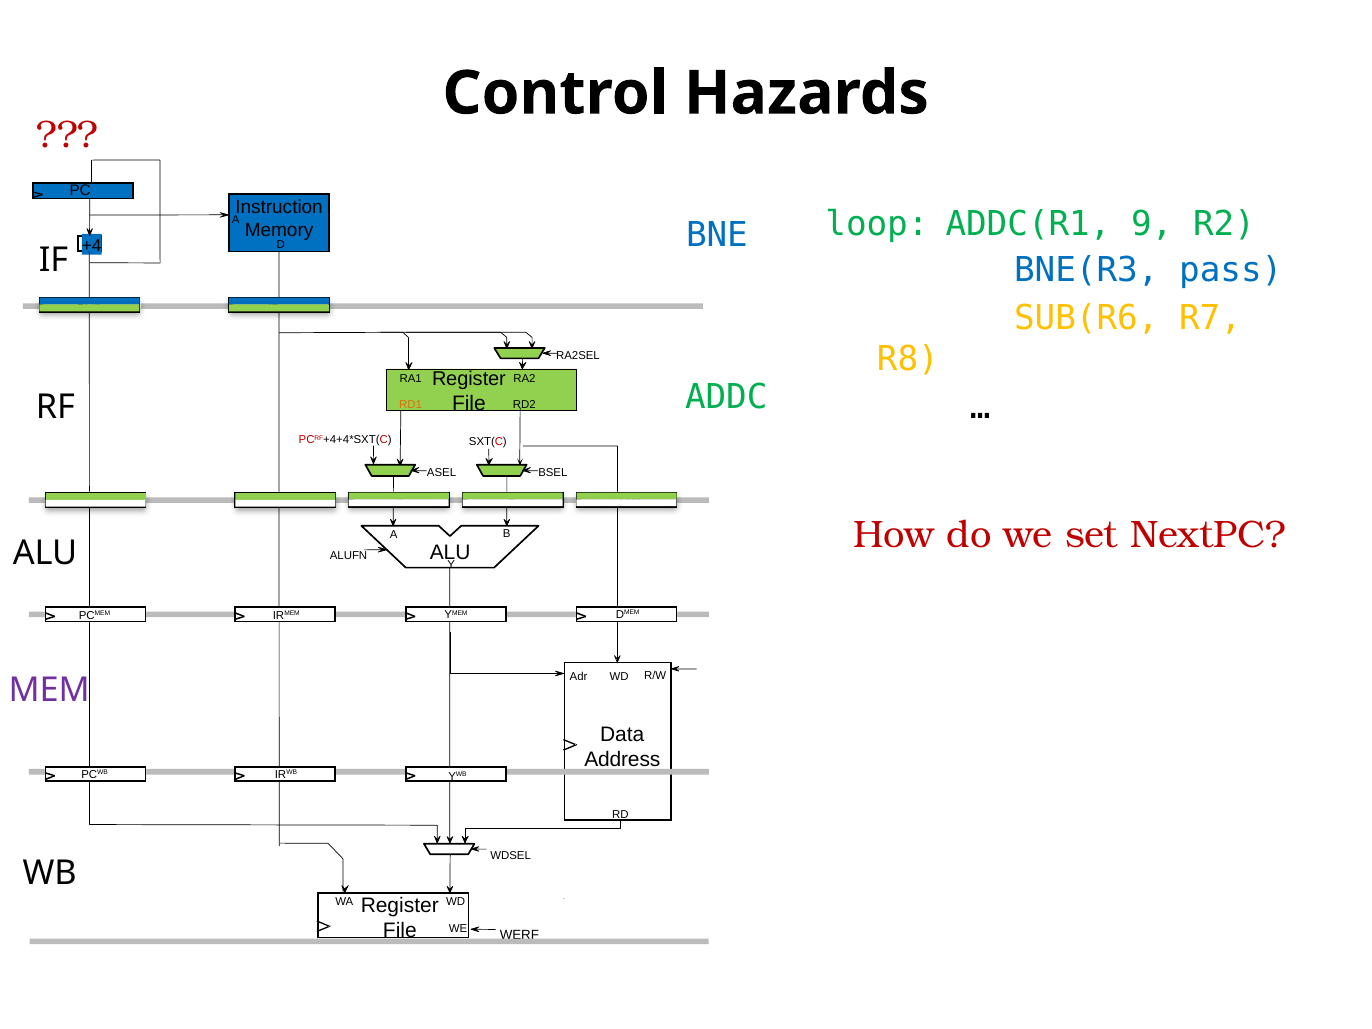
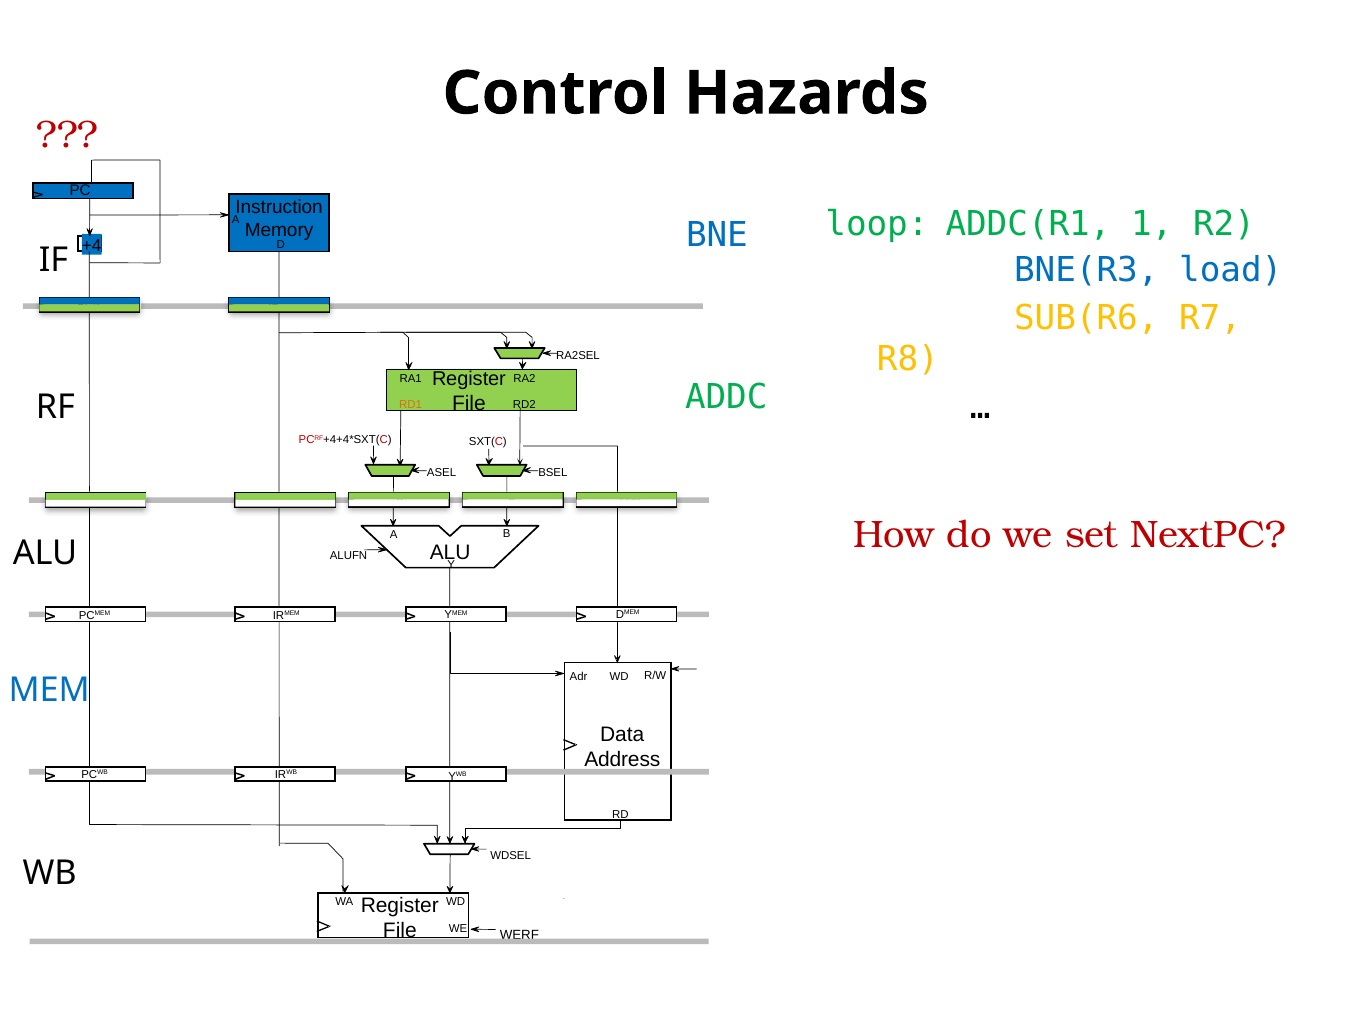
9: 9 -> 1 (1152, 224)
pass: pass -> load (1231, 270)
MEM colour: purple -> blue (49, 690)
